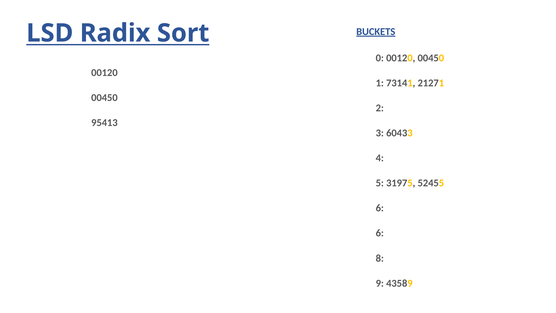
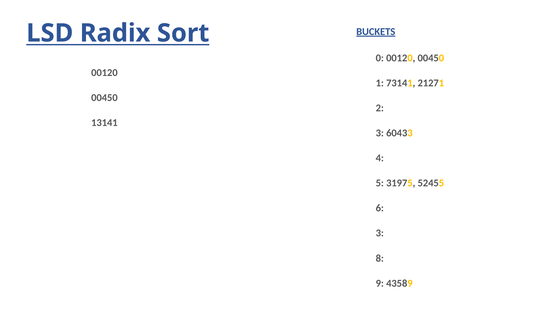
95413: 95413 -> 13141 (104, 123)
6: 6 -> 3 (380, 233)
